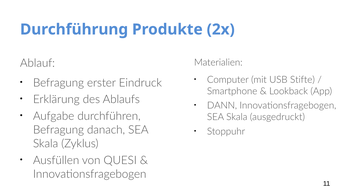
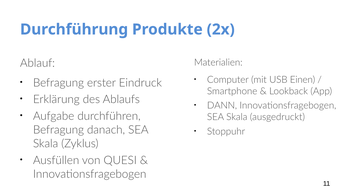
Stifte: Stifte -> Einen (303, 80)
